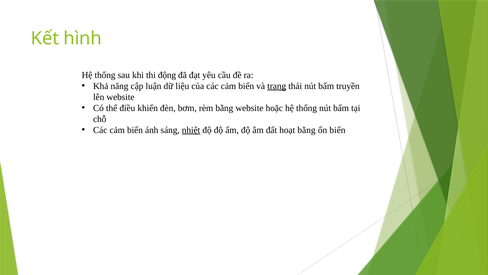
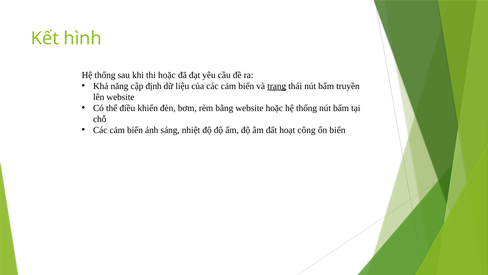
thi động: động -> hoặc (167, 75)
luận: luận -> định (154, 86)
nhiệt underline: present -> none (191, 130)
hoạt bằng: bằng -> công (307, 130)
